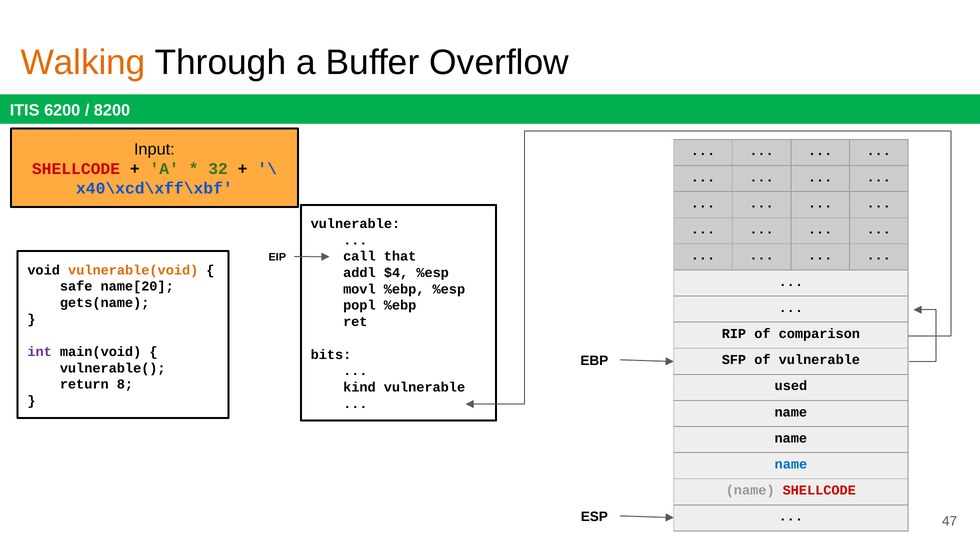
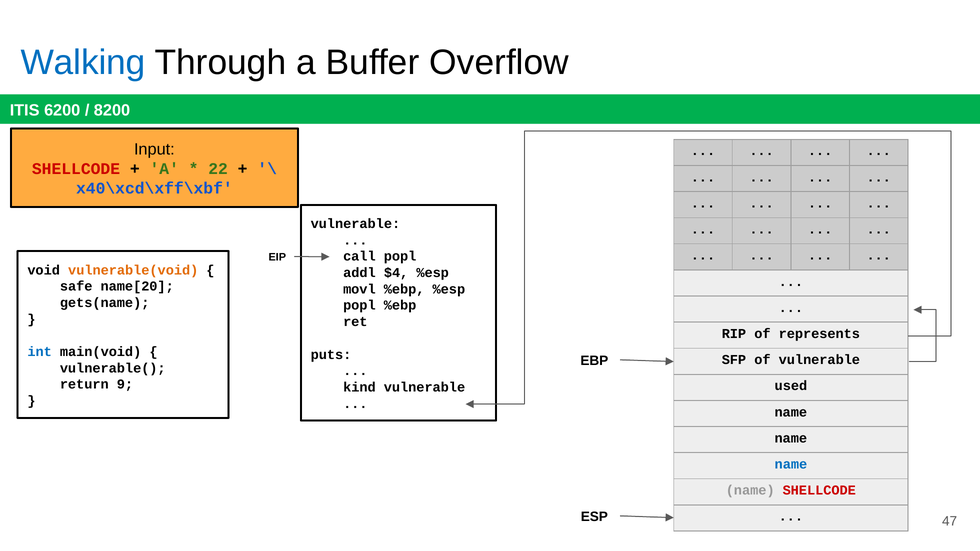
Walking colour: orange -> blue (83, 63)
32: 32 -> 22 (218, 169)
call that: that -> popl (400, 257)
comparison: comparison -> represents (819, 334)
int colour: purple -> blue (40, 352)
bits: bits -> puts (331, 355)
8: 8 -> 9 (125, 385)
